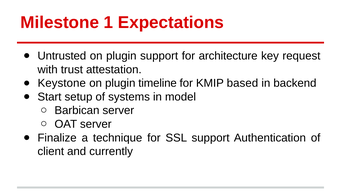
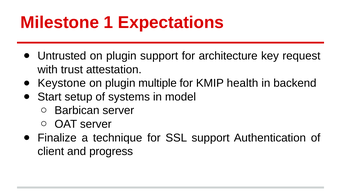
timeline: timeline -> multiple (158, 83)
based: based -> health (242, 83)
currently: currently -> progress (111, 151)
